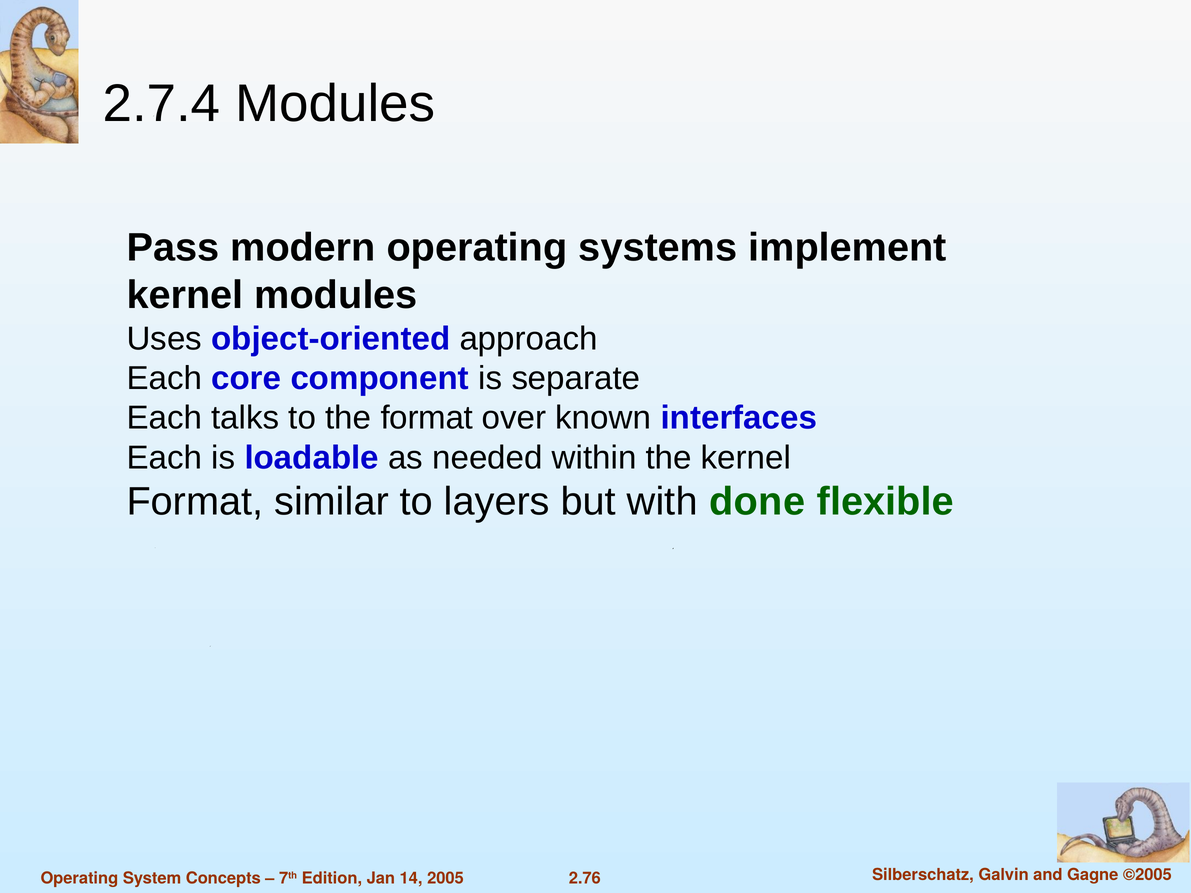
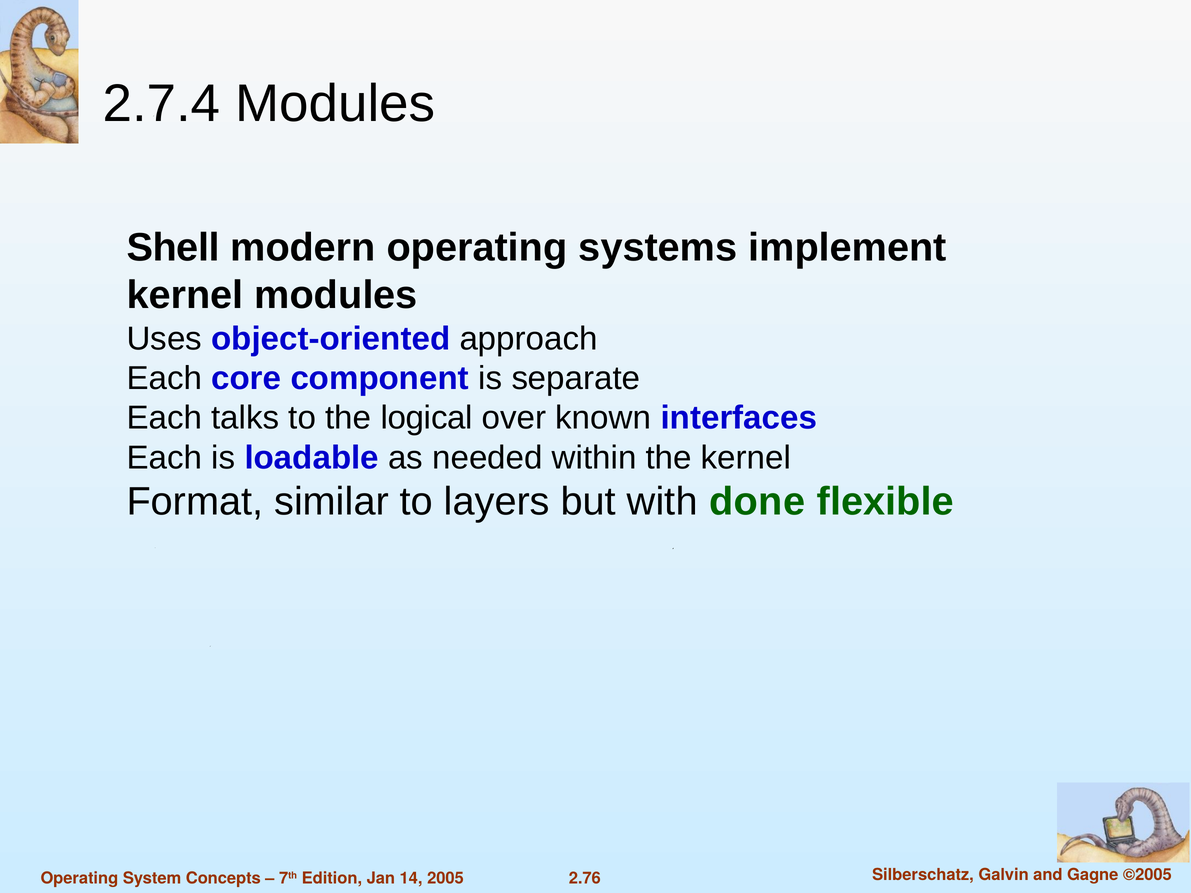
Pass: Pass -> Shell (173, 248)
the format: format -> logical (427, 418)
